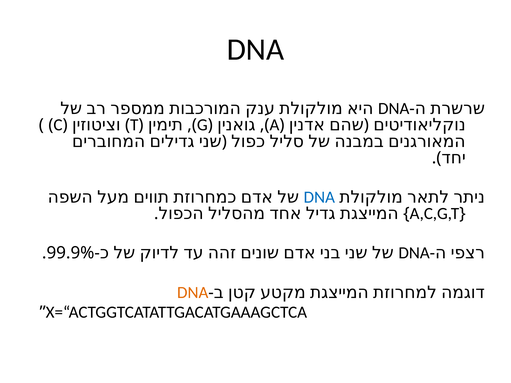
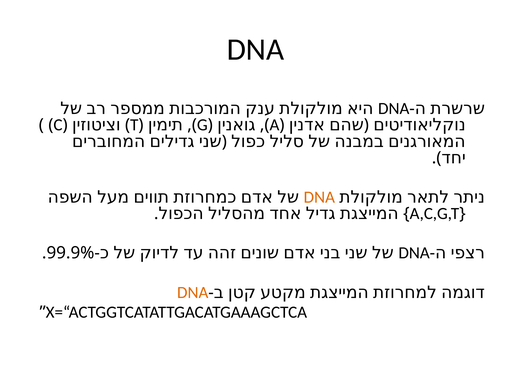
DNA colour: blue -> orange (319, 197)
